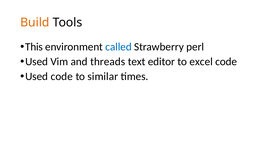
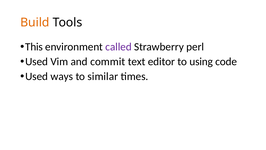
called colour: blue -> purple (119, 47)
threads: threads -> commit (108, 61)
excel: excel -> using (201, 61)
Used code: code -> ways (62, 76)
